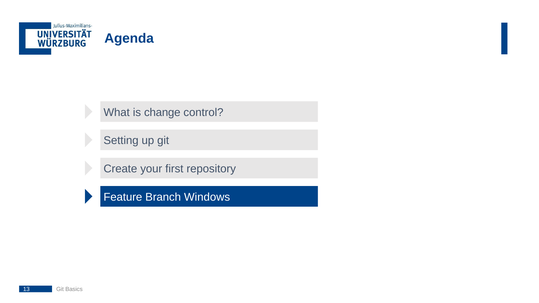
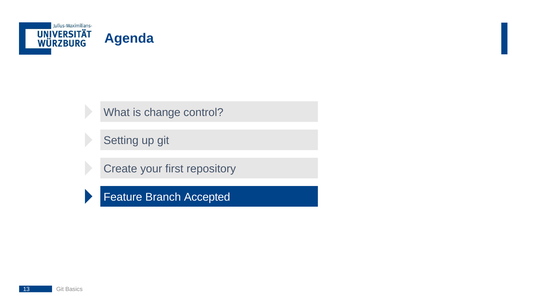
Windows: Windows -> Accepted (207, 197)
